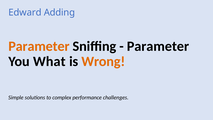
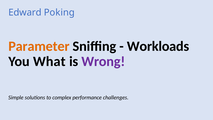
Adding: Adding -> Poking (59, 13)
Parameter: Parameter -> Workloads (158, 46)
Wrong colour: orange -> purple (103, 61)
